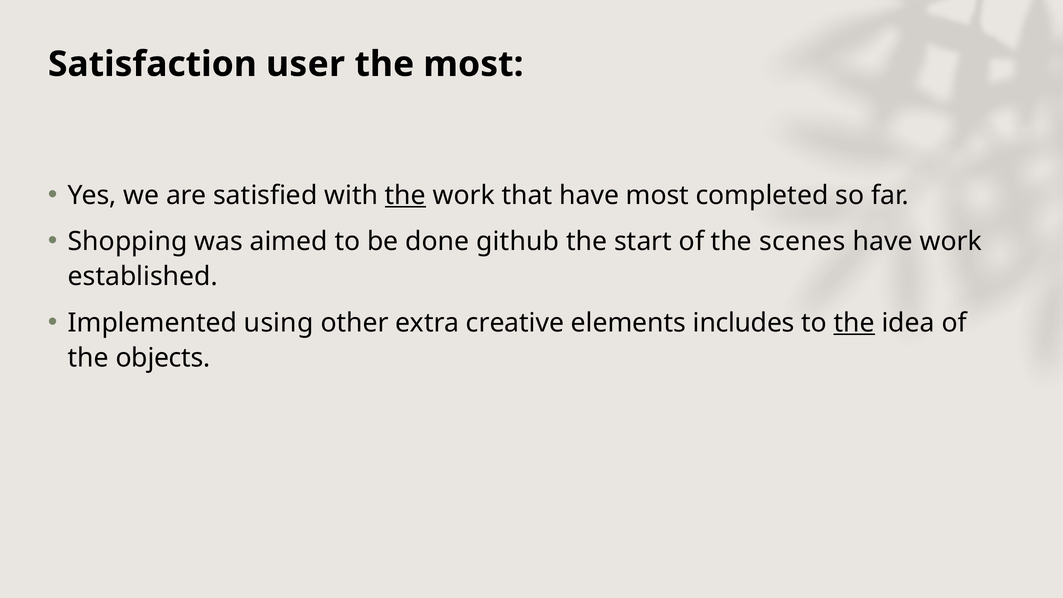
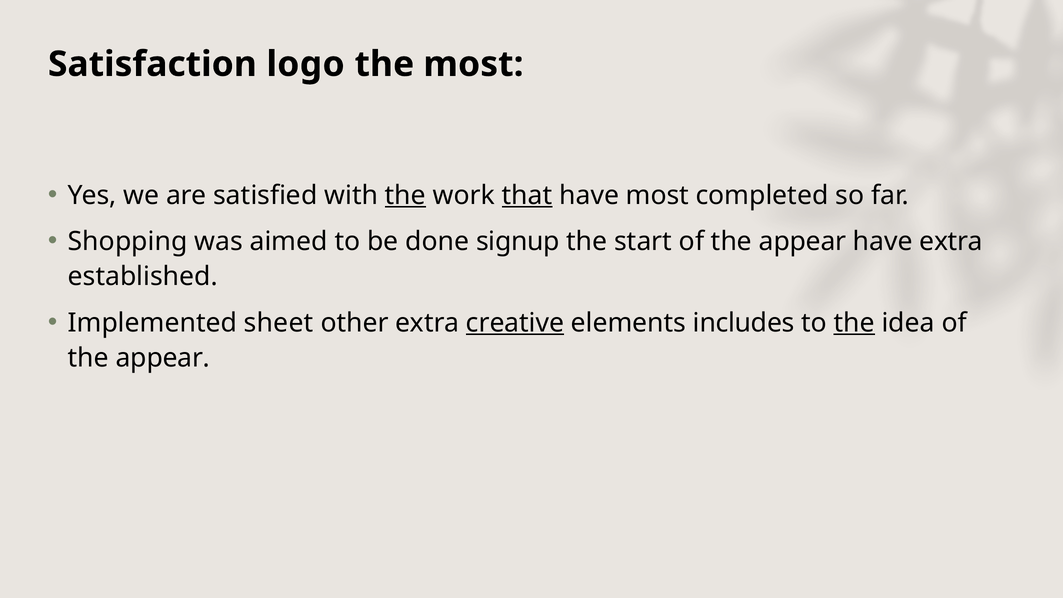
user: user -> logo (305, 64)
that underline: none -> present (527, 195)
github: github -> signup (518, 242)
start of the scenes: scenes -> appear (803, 242)
have work: work -> extra (951, 242)
using: using -> sheet (279, 323)
creative underline: none -> present (515, 323)
objects: objects -> appear (163, 358)
